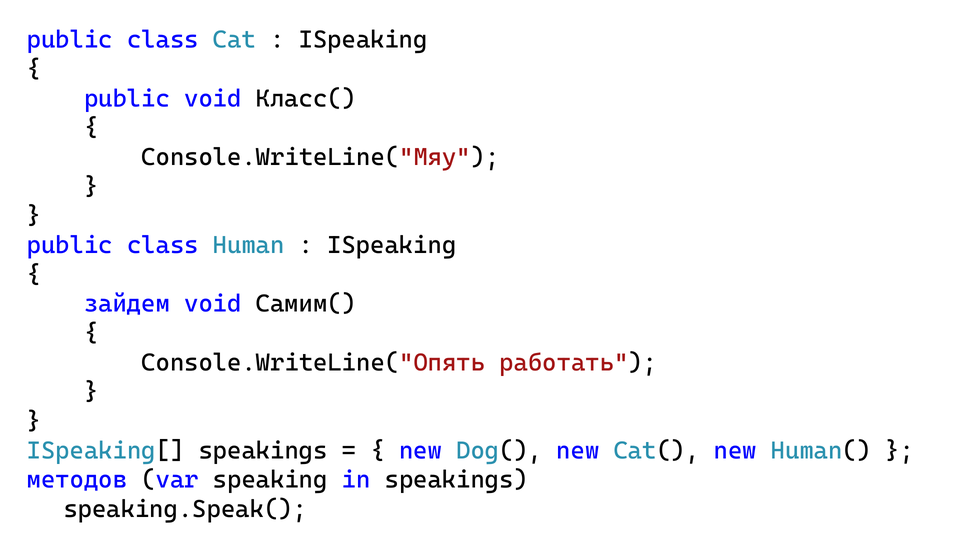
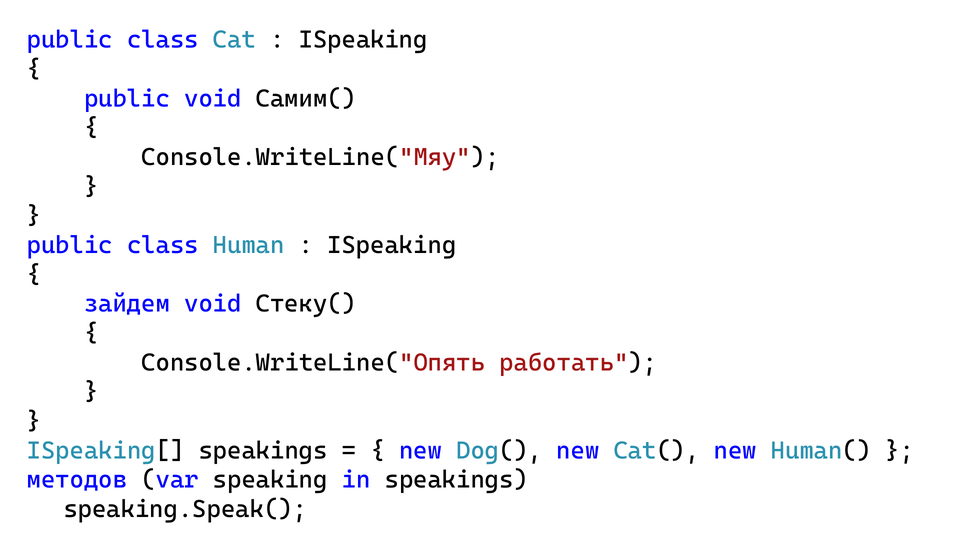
Класс(: Класс( -> Самим( (306, 99)
Самим(: Самим( -> Стеку( (306, 304)
